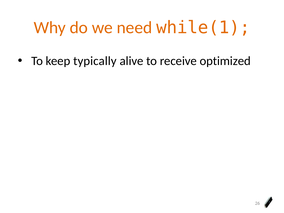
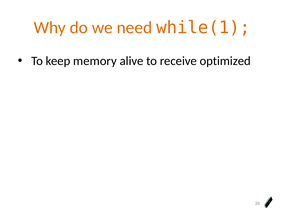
typically: typically -> memory (95, 61)
